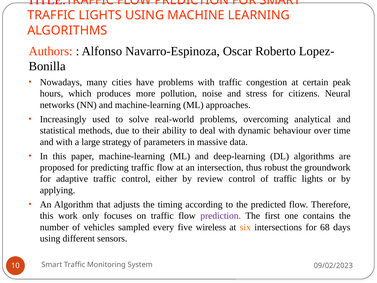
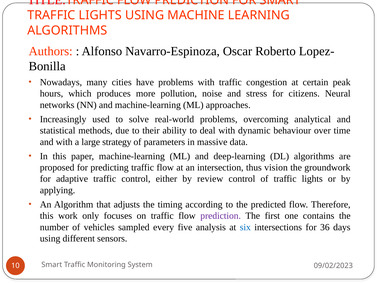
robust: robust -> vision (276, 167)
wireless: wireless -> analysis (211, 227)
six colour: orange -> blue (245, 227)
68: 68 -> 36 (325, 227)
